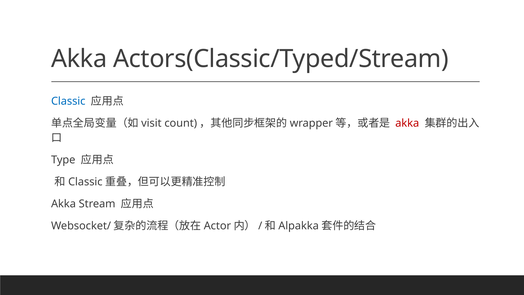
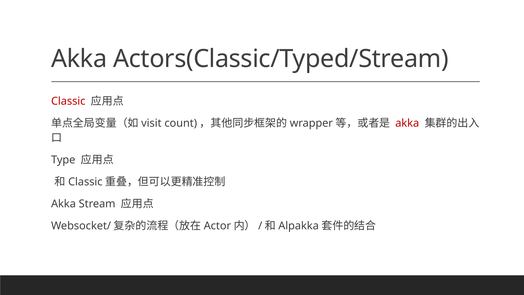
Classic colour: blue -> red (68, 101)
